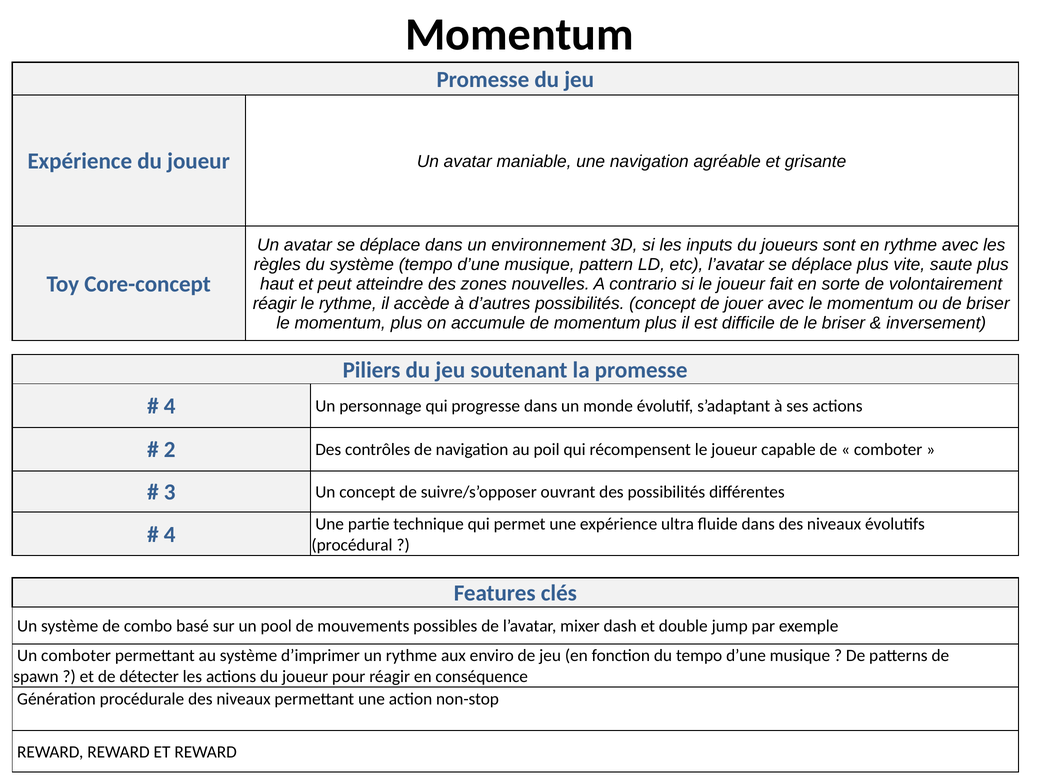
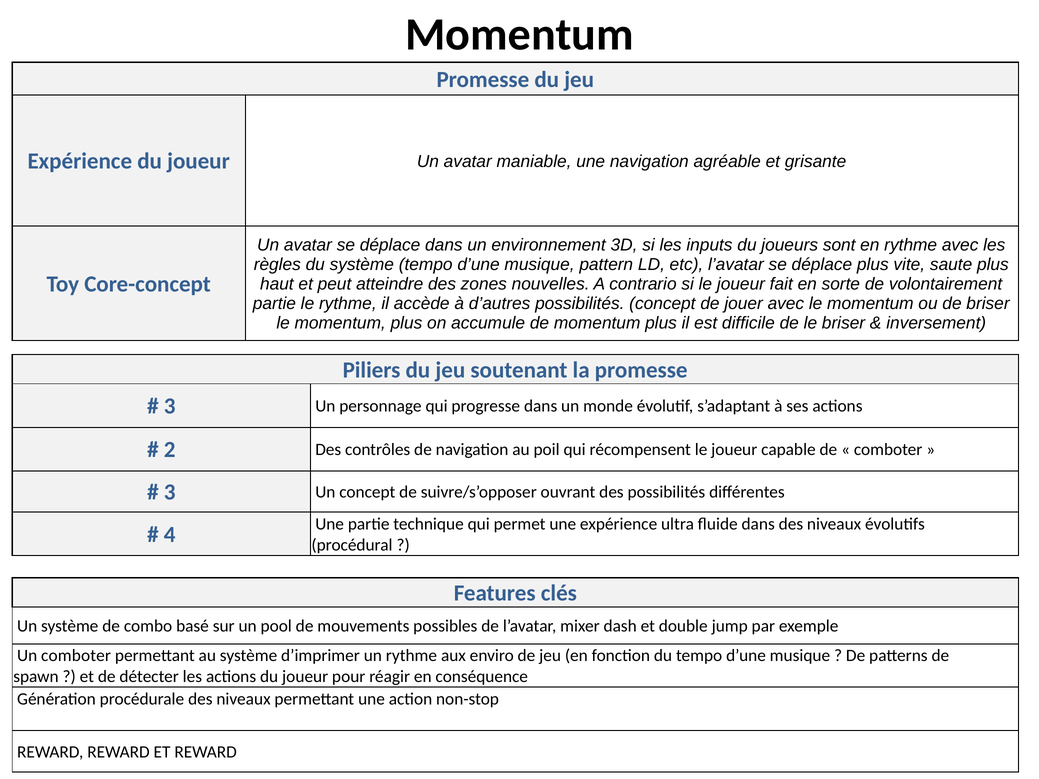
réagir: réagir -> partie (274, 304)
4: 4 -> 3 (170, 406)
